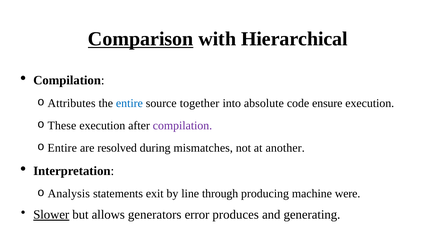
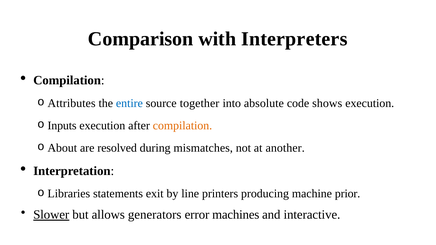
Comparison underline: present -> none (141, 39)
Hierarchical: Hierarchical -> Interpreters (294, 39)
ensure: ensure -> shows (327, 103)
These: These -> Inputs (62, 126)
compilation colour: purple -> orange (183, 126)
Entire: Entire -> About (62, 148)
Analysis: Analysis -> Libraries (69, 194)
through: through -> printers (220, 194)
were: were -> prior (348, 194)
produces: produces -> machines (236, 215)
generating: generating -> interactive (312, 215)
